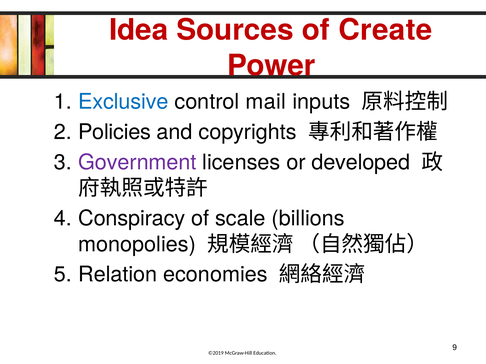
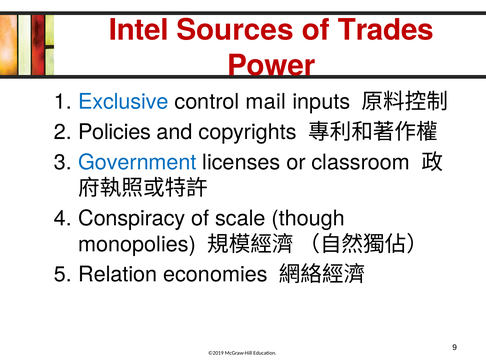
Idea: Idea -> Intel (139, 30)
Create: Create -> Trades (386, 30)
Government colour: purple -> blue (137, 162)
developed: developed -> classroom (361, 162)
billions: billions -> though (308, 219)
